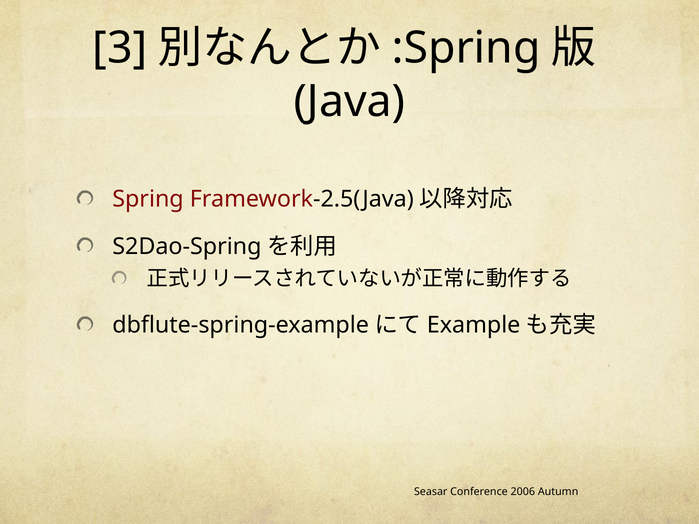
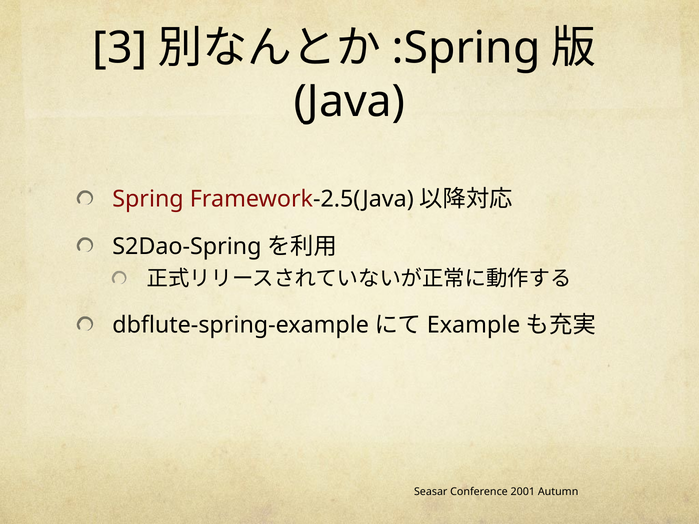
2006: 2006 -> 2001 (523, 492)
